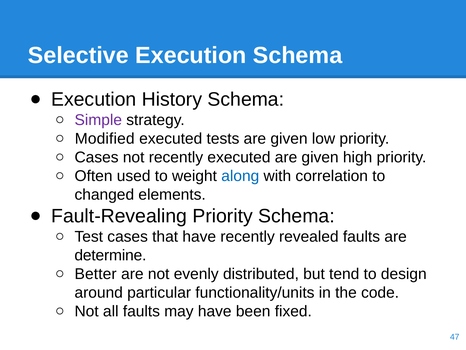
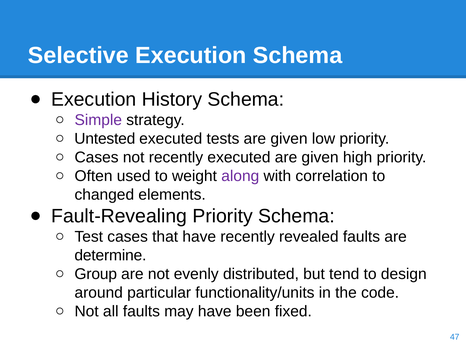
Modified: Modified -> Untested (105, 139)
along colour: blue -> purple (240, 176)
Better: Better -> Group (96, 274)
